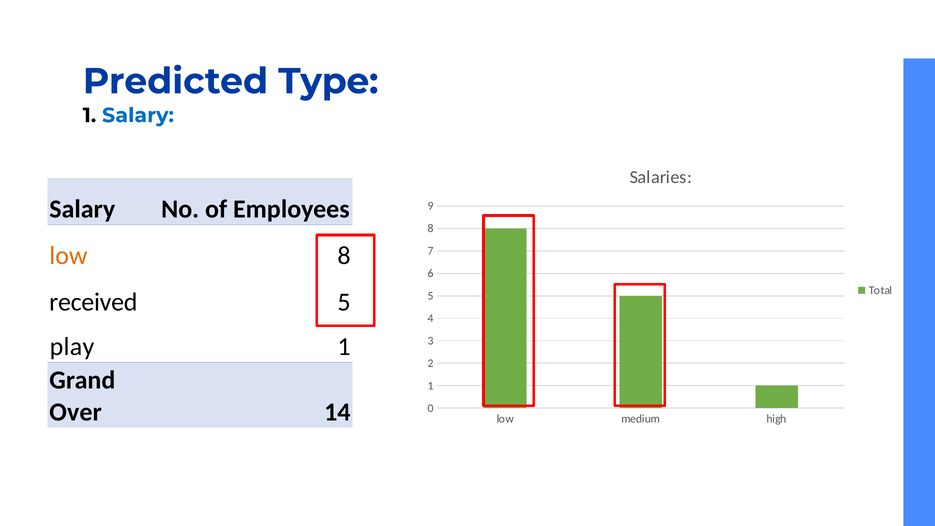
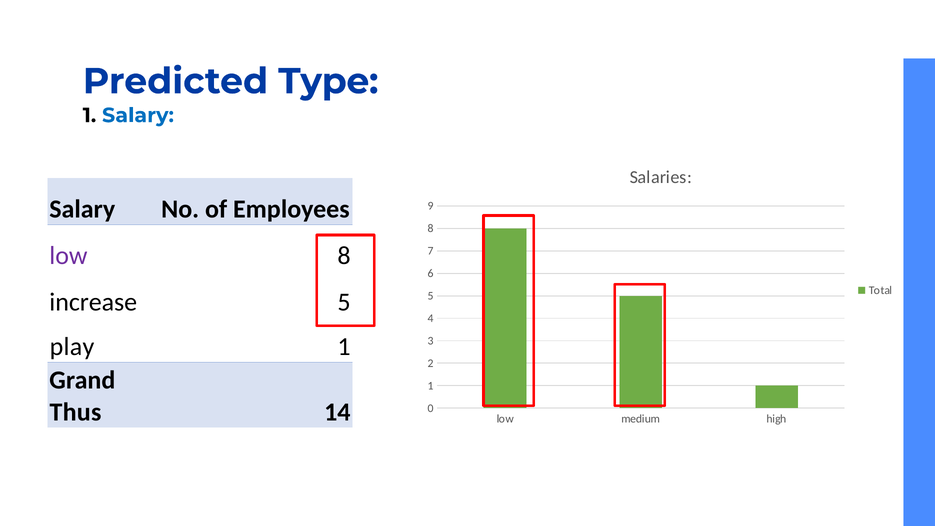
low colour: orange -> purple (68, 256)
received: received -> increase (93, 302)
Over: Over -> Thus (75, 412)
